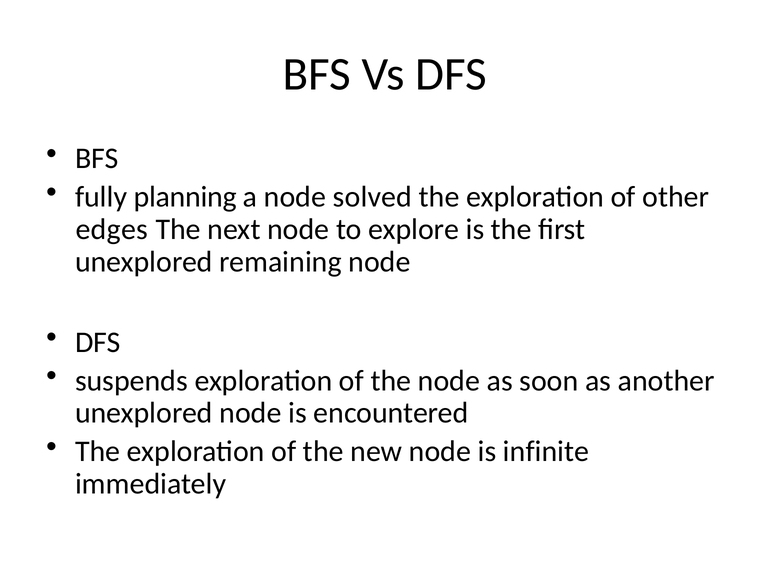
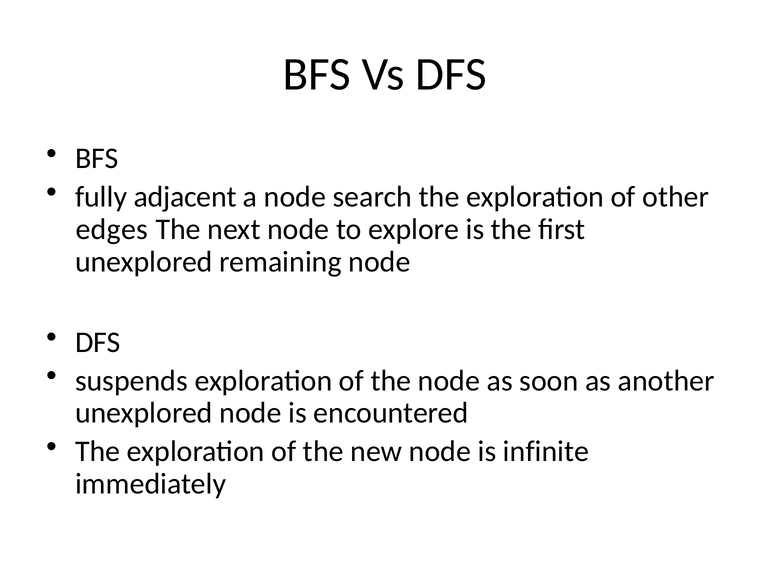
planning: planning -> adjacent (185, 197)
solved: solved -> search (372, 197)
